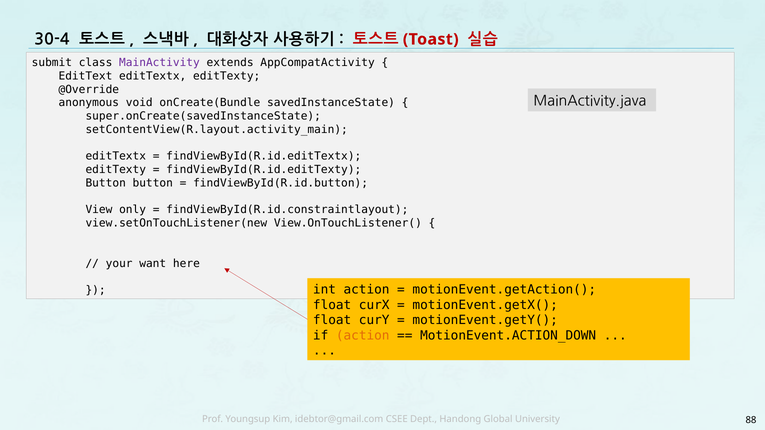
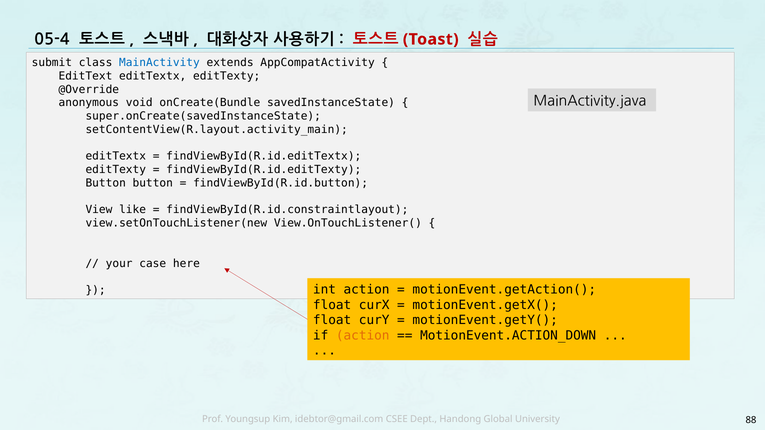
30-4: 30-4 -> 05-4 (52, 39)
MainActivity colour: purple -> blue (159, 63)
only: only -> like (133, 210)
want: want -> case (153, 264)
